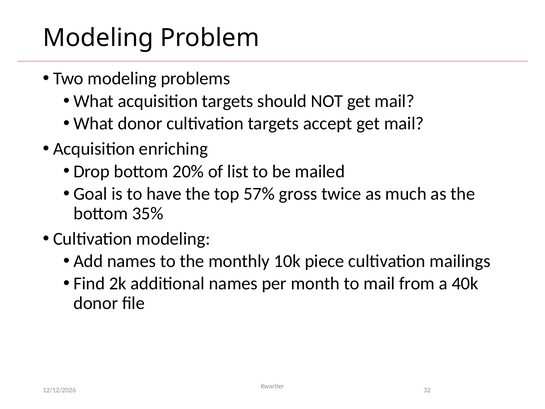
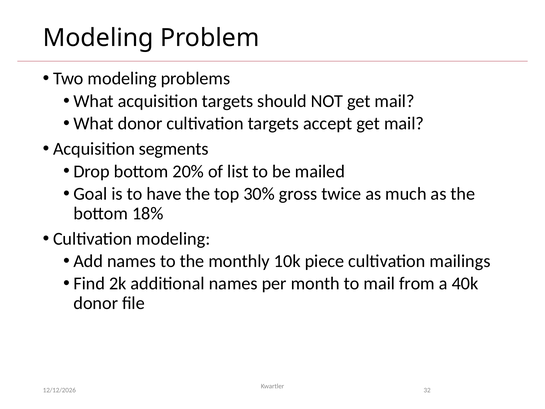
enriching: enriching -> segments (174, 149)
57%: 57% -> 30% (259, 194)
35%: 35% -> 18% (148, 213)
